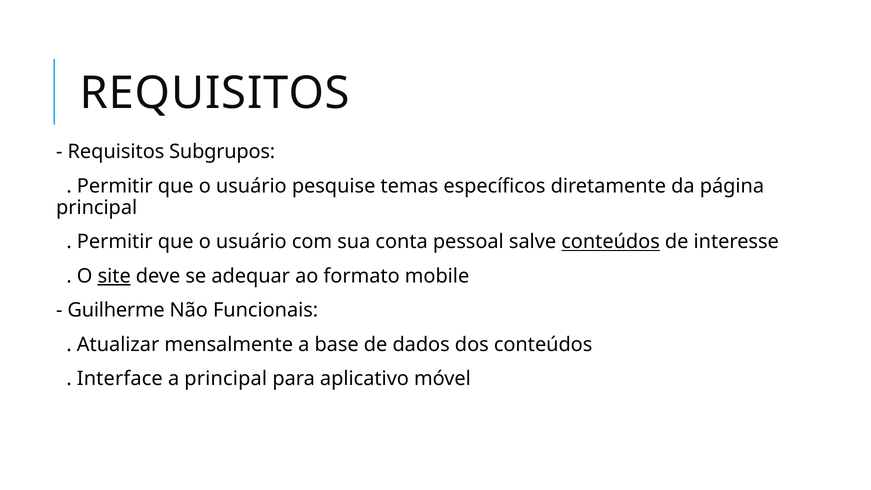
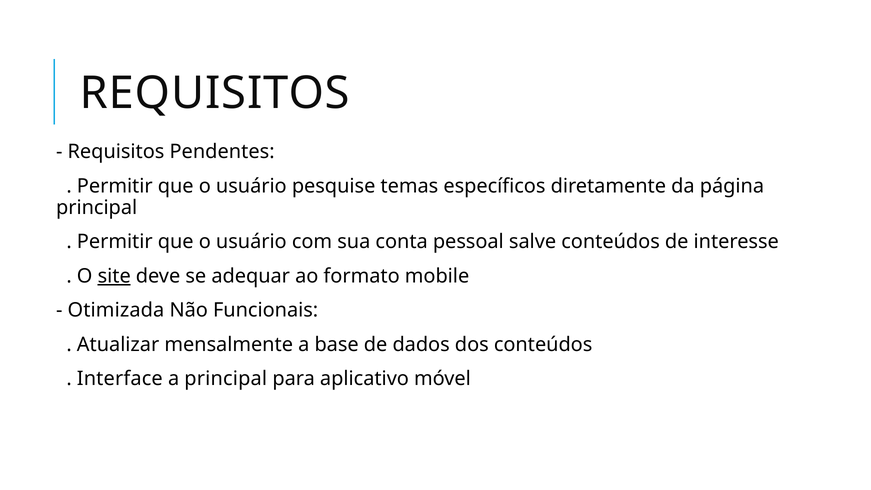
Subgrupos: Subgrupos -> Pendentes (222, 152)
conteúdos underline: present -> none (611, 242)
Guilherme: Guilherme -> Otimizada (116, 310)
